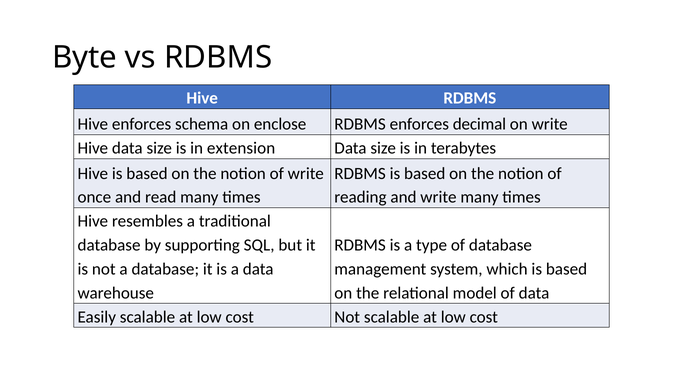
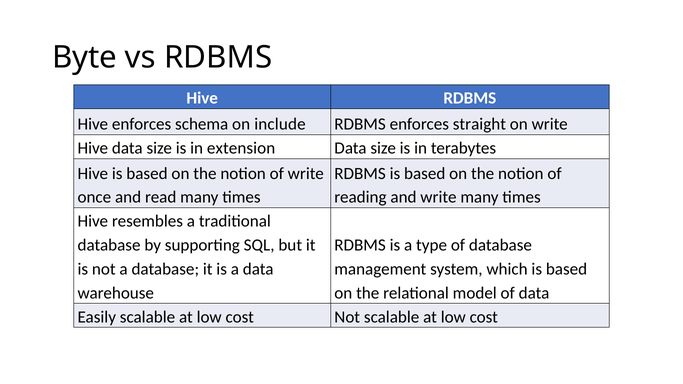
enclose: enclose -> include (280, 124)
decimal: decimal -> straight (479, 124)
